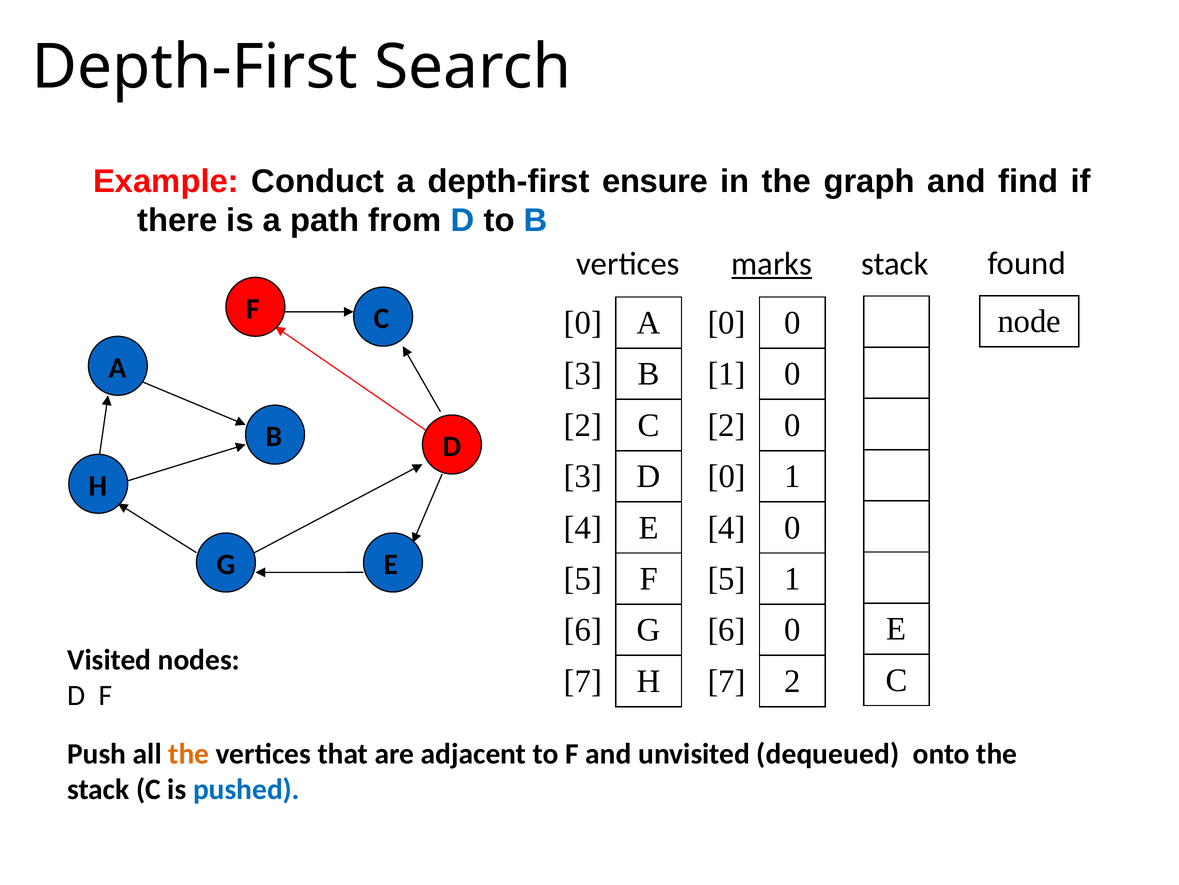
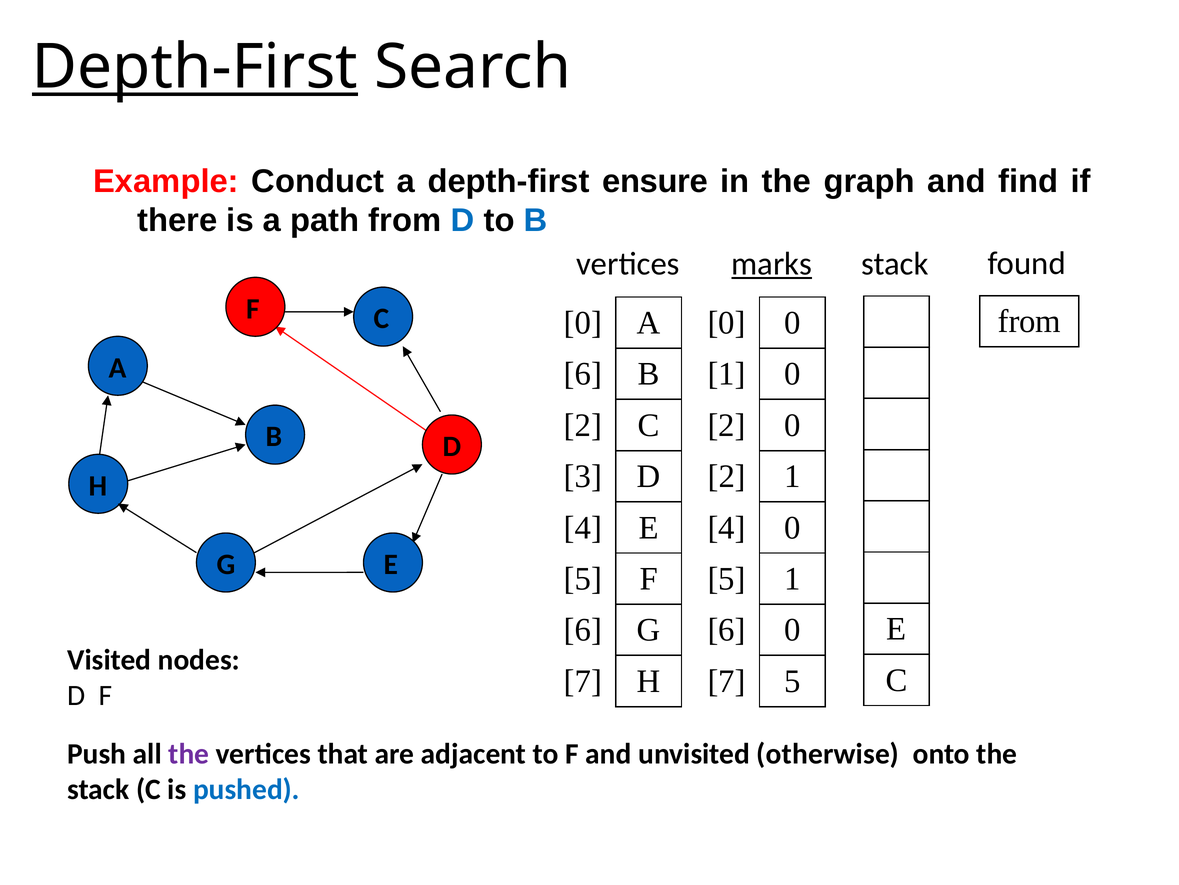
Depth-First underline: none -> present (195, 67)
node: node -> from (1029, 321)
3: 3 -> 6 (583, 374)
0: 0 -> 2 (727, 476)
7 2: 2 -> 5 (792, 681)
the colour: orange -> purple (189, 754)
dequeued: dequeued -> otherwise (828, 754)
